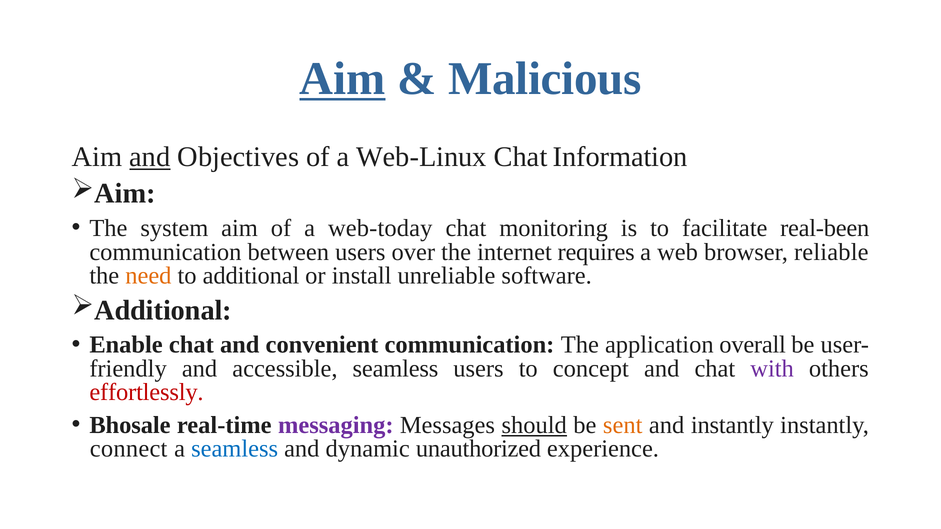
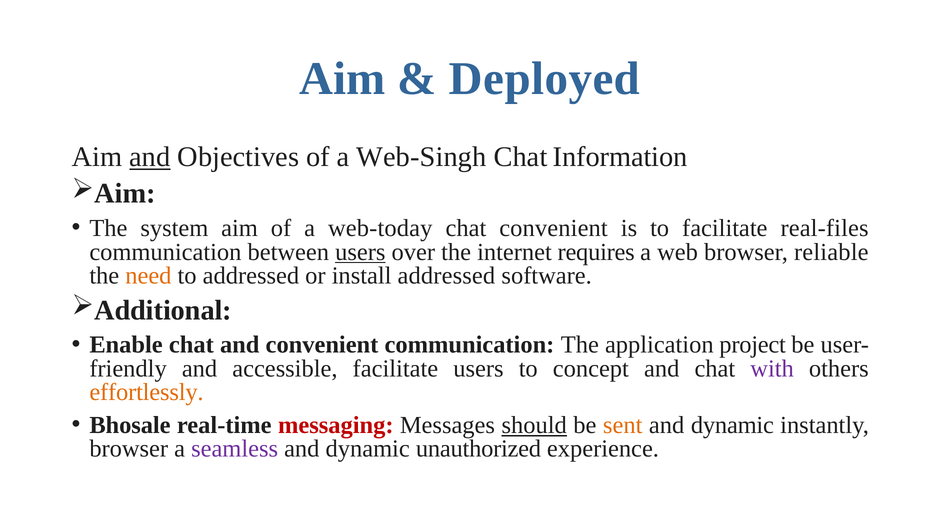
Aim underline: present -> none (342, 79)
Malicious: Malicious -> Deployed (544, 79)
Web-Linux: Web-Linux -> Web-Singh (421, 157)
chat monitoring: monitoring -> convenient (554, 228)
real-been: real-been -> real-files (825, 228)
users underline: none -> present (360, 252)
to additional: additional -> addressed (251, 276)
install unreliable: unreliable -> addressed (446, 276)
overall: overall -> project (753, 345)
accessible seamless: seamless -> facilitate (395, 369)
effortlessly colour: red -> orange (146, 393)
messaging colour: purple -> red (336, 425)
instantly: instantly -> dynamic (732, 425)
connect: connect -> browser (129, 449)
seamless colour: blue -> purple (235, 449)
